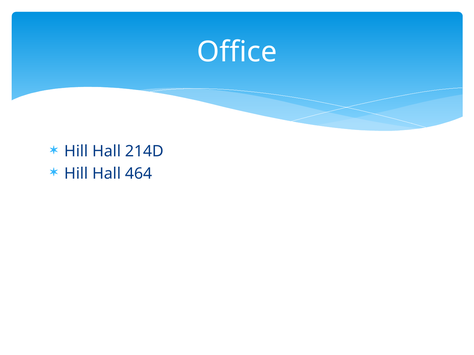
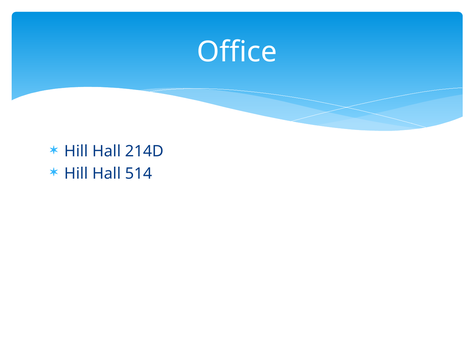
464: 464 -> 514 (139, 174)
